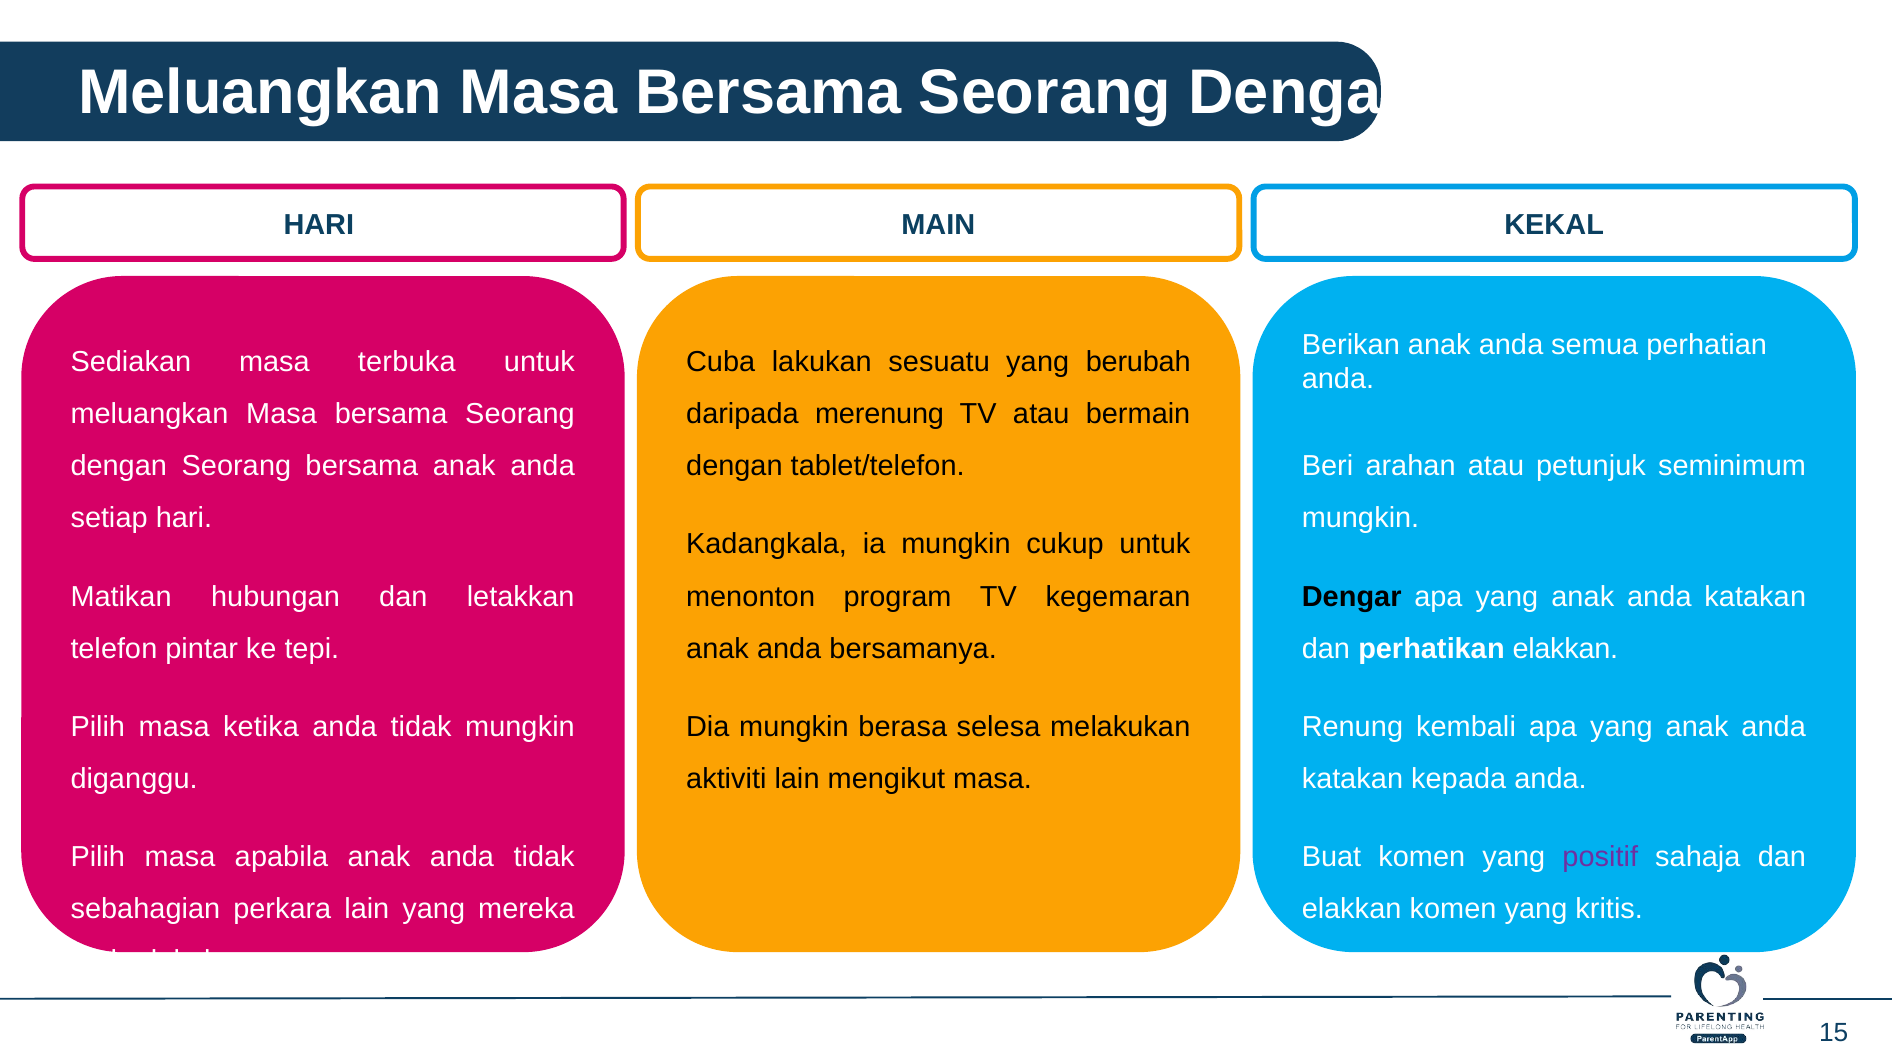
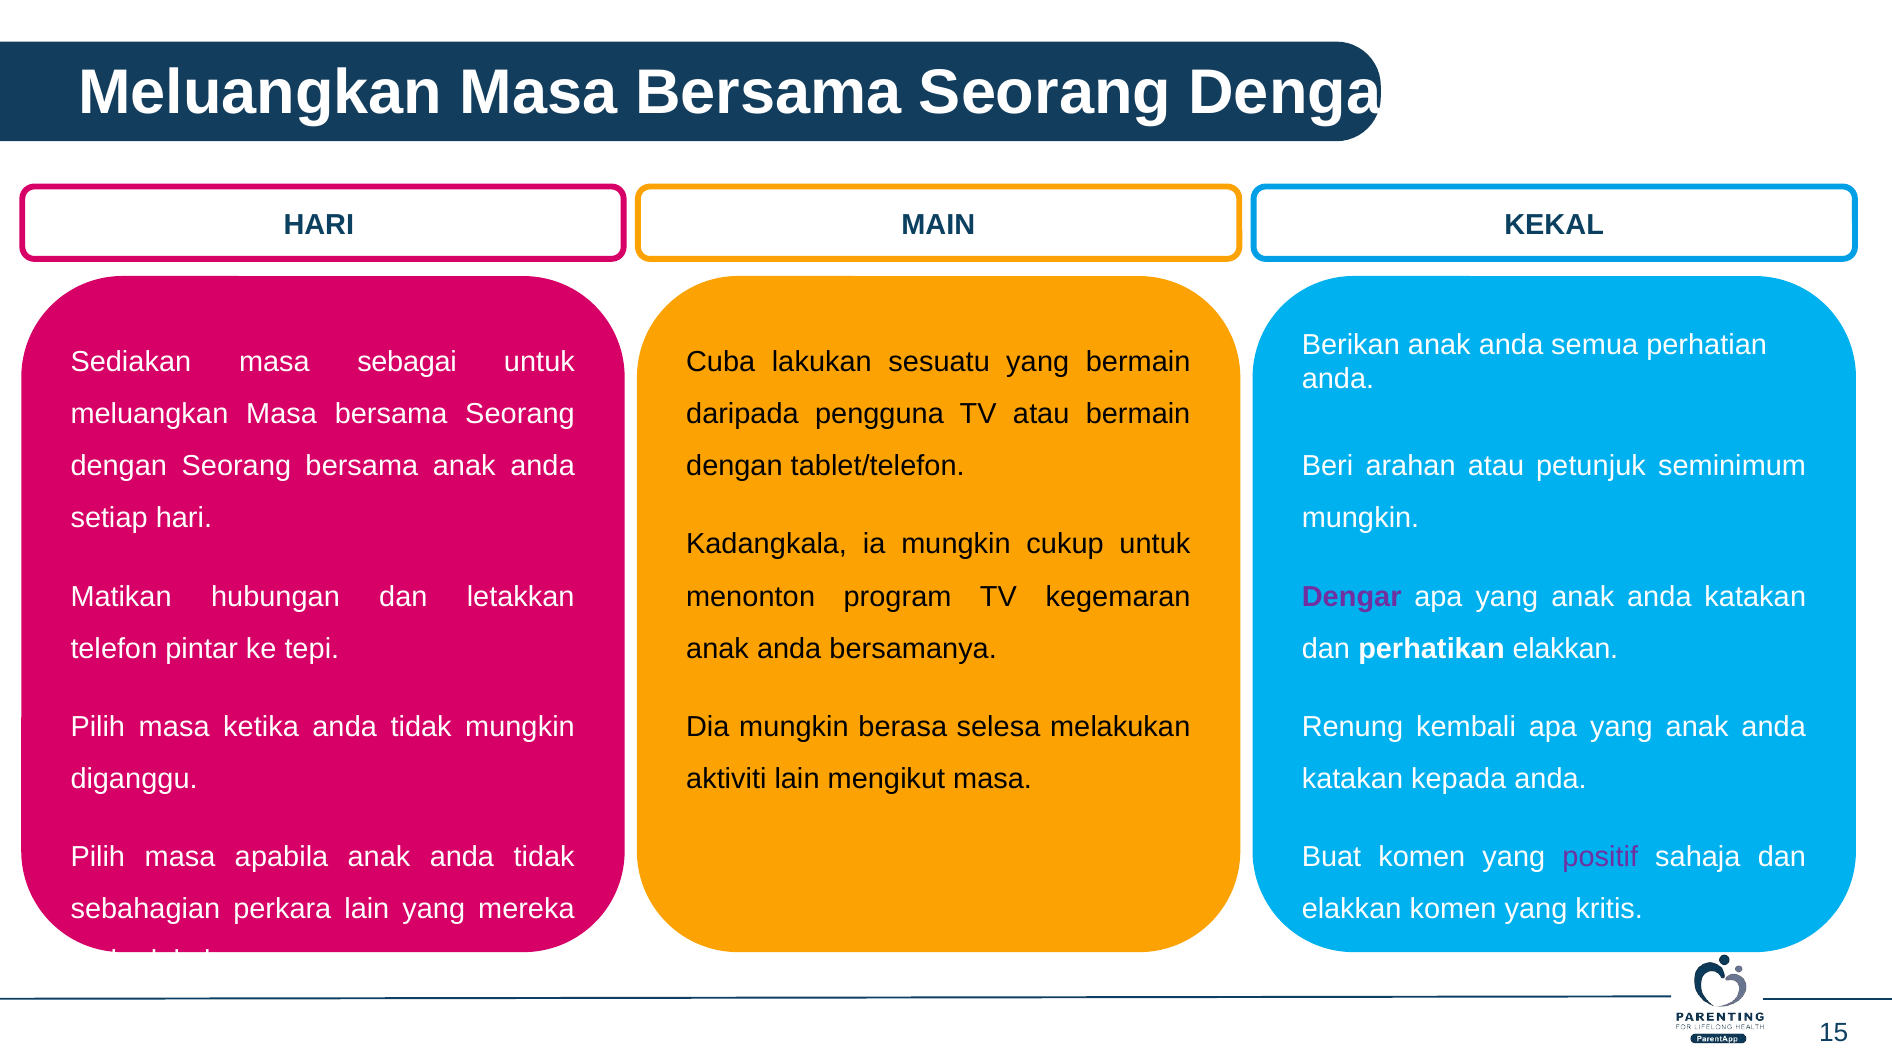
terbuka: terbuka -> sebagai (407, 362)
yang berubah: berubah -> bermain (1138, 362)
merenung: merenung -> pengguna (879, 414)
Dengar colour: black -> purple (1352, 597)
